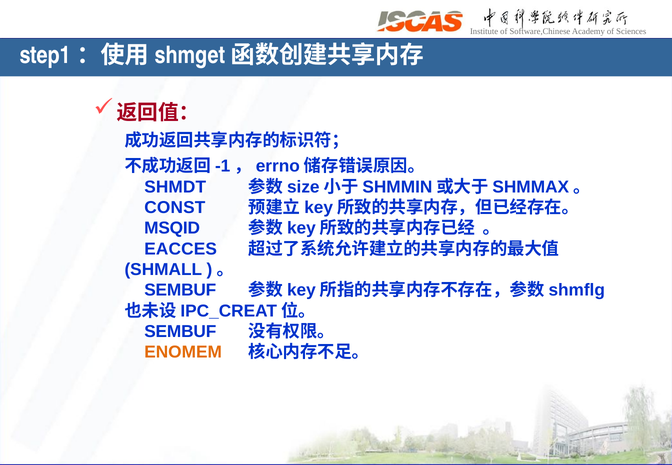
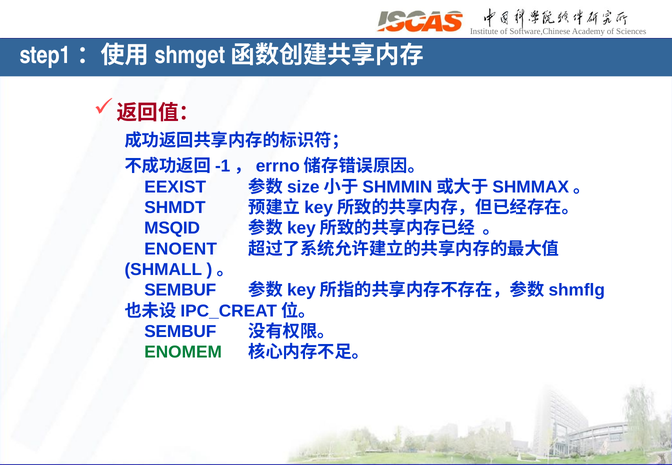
SHMDT: SHMDT -> EEXIST (175, 187)
CONST: CONST -> SHMDT (175, 208)
EACCES: EACCES -> ENOENT (181, 249)
ENOMEM colour: orange -> green (183, 352)
